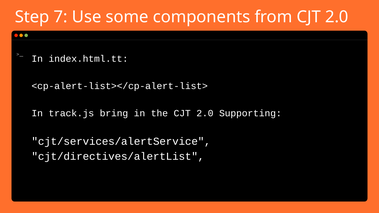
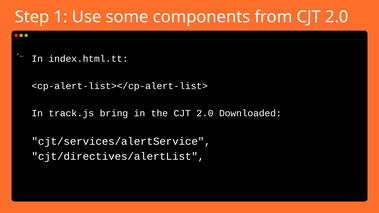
7: 7 -> 1 (61, 17)
Supporting: Supporting -> Downloaded (250, 113)
